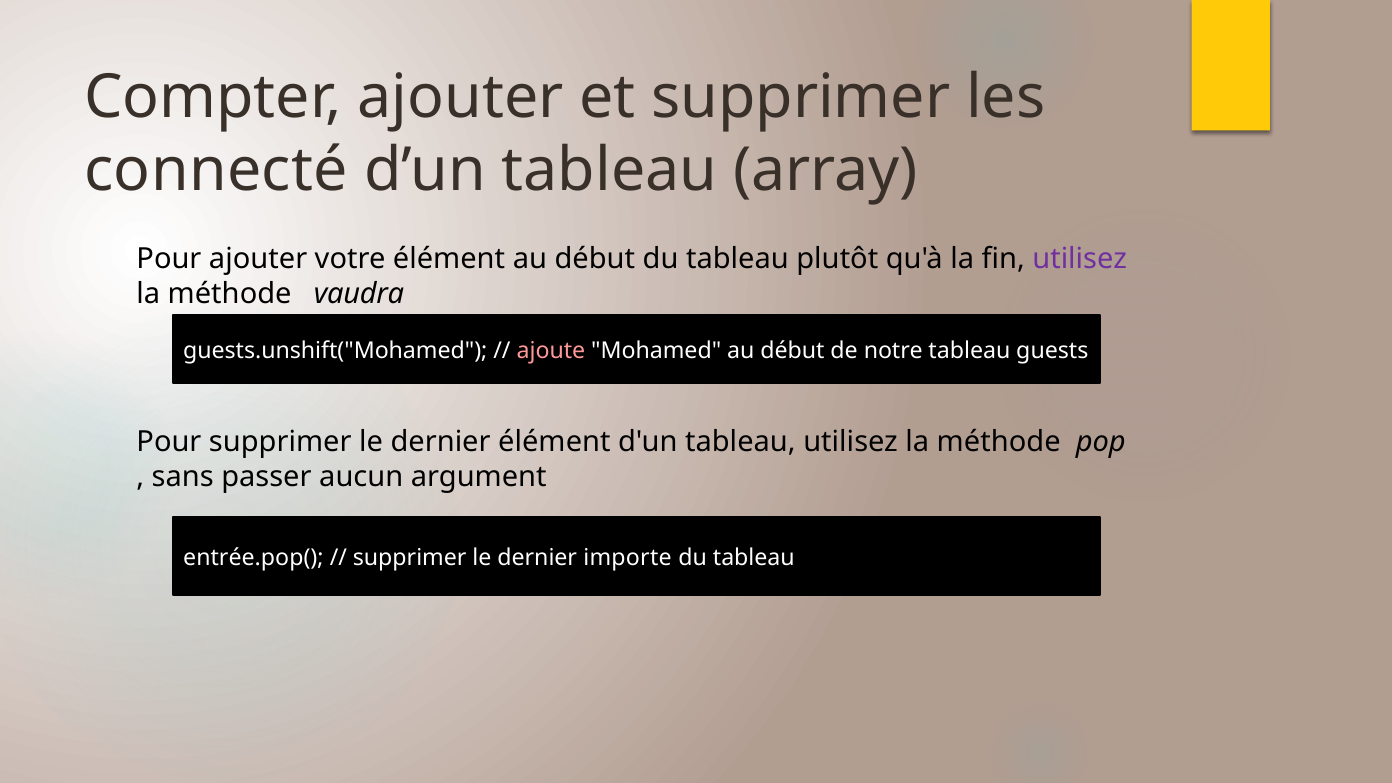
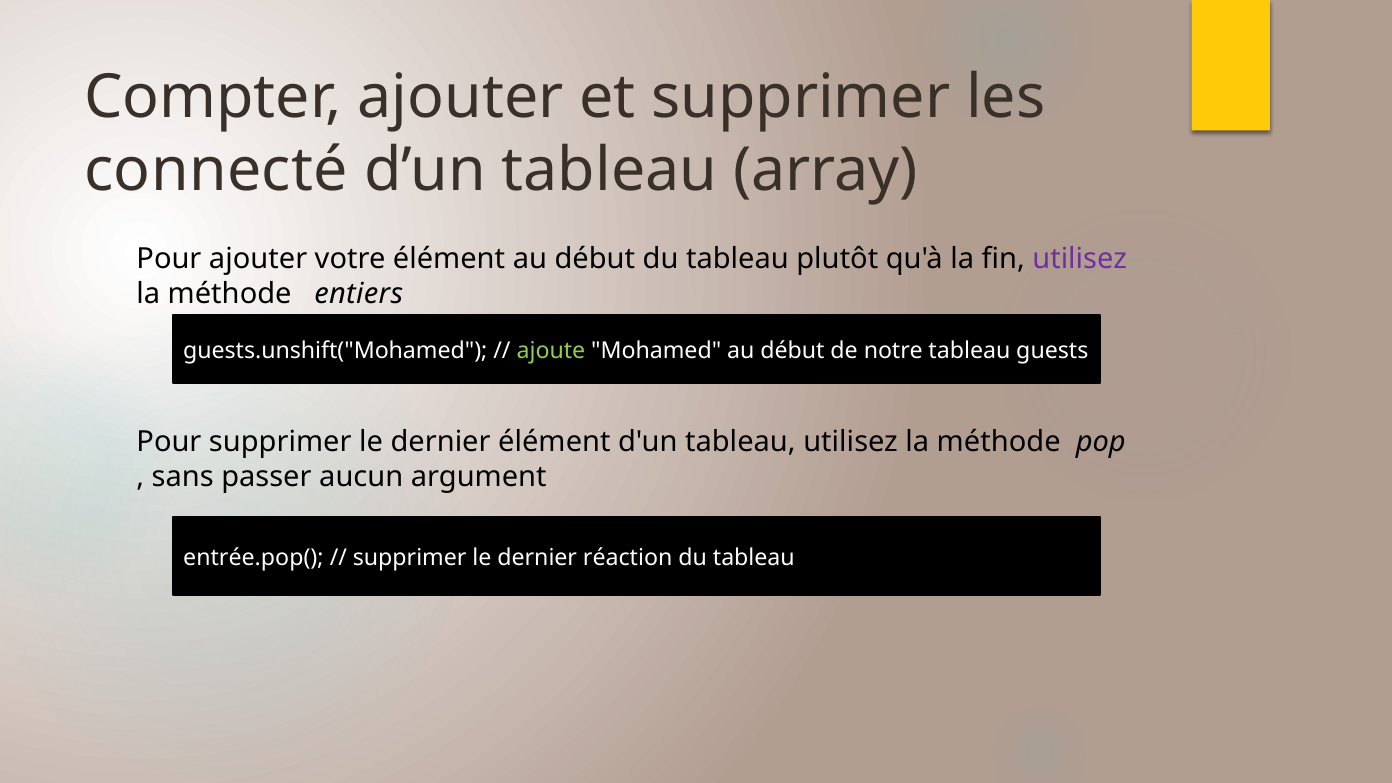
vaudra: vaudra -> entiers (359, 294)
ajoute colour: pink -> light green (551, 351)
importe: importe -> réaction (628, 558)
